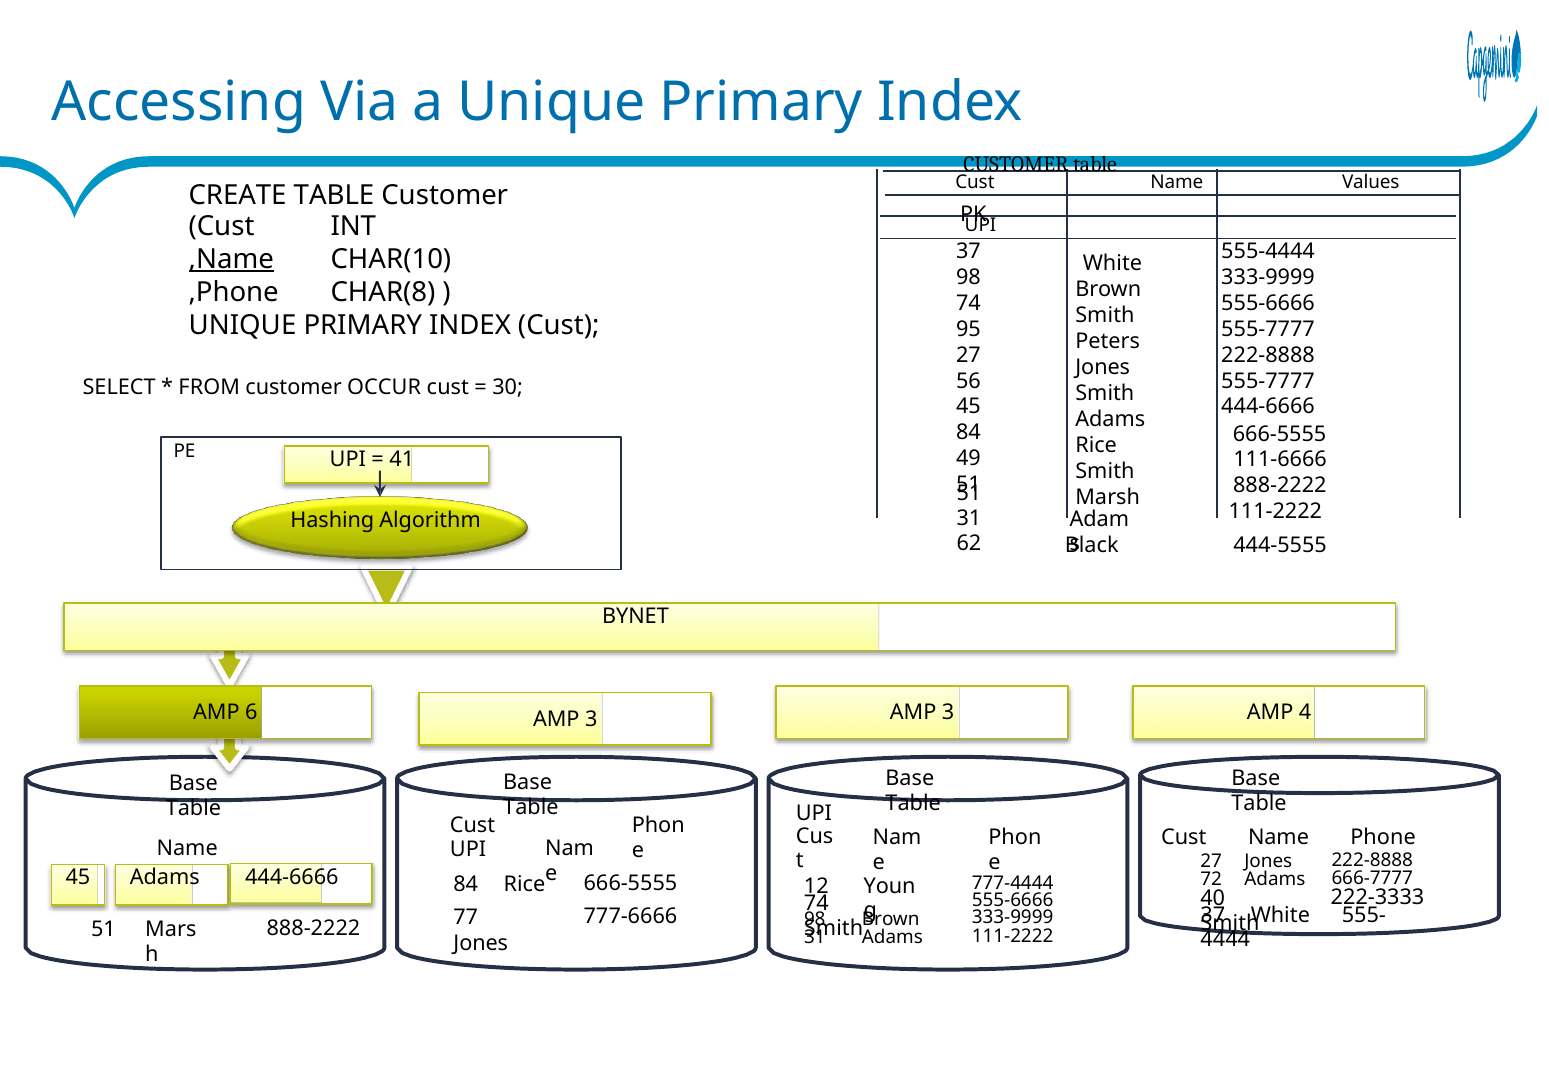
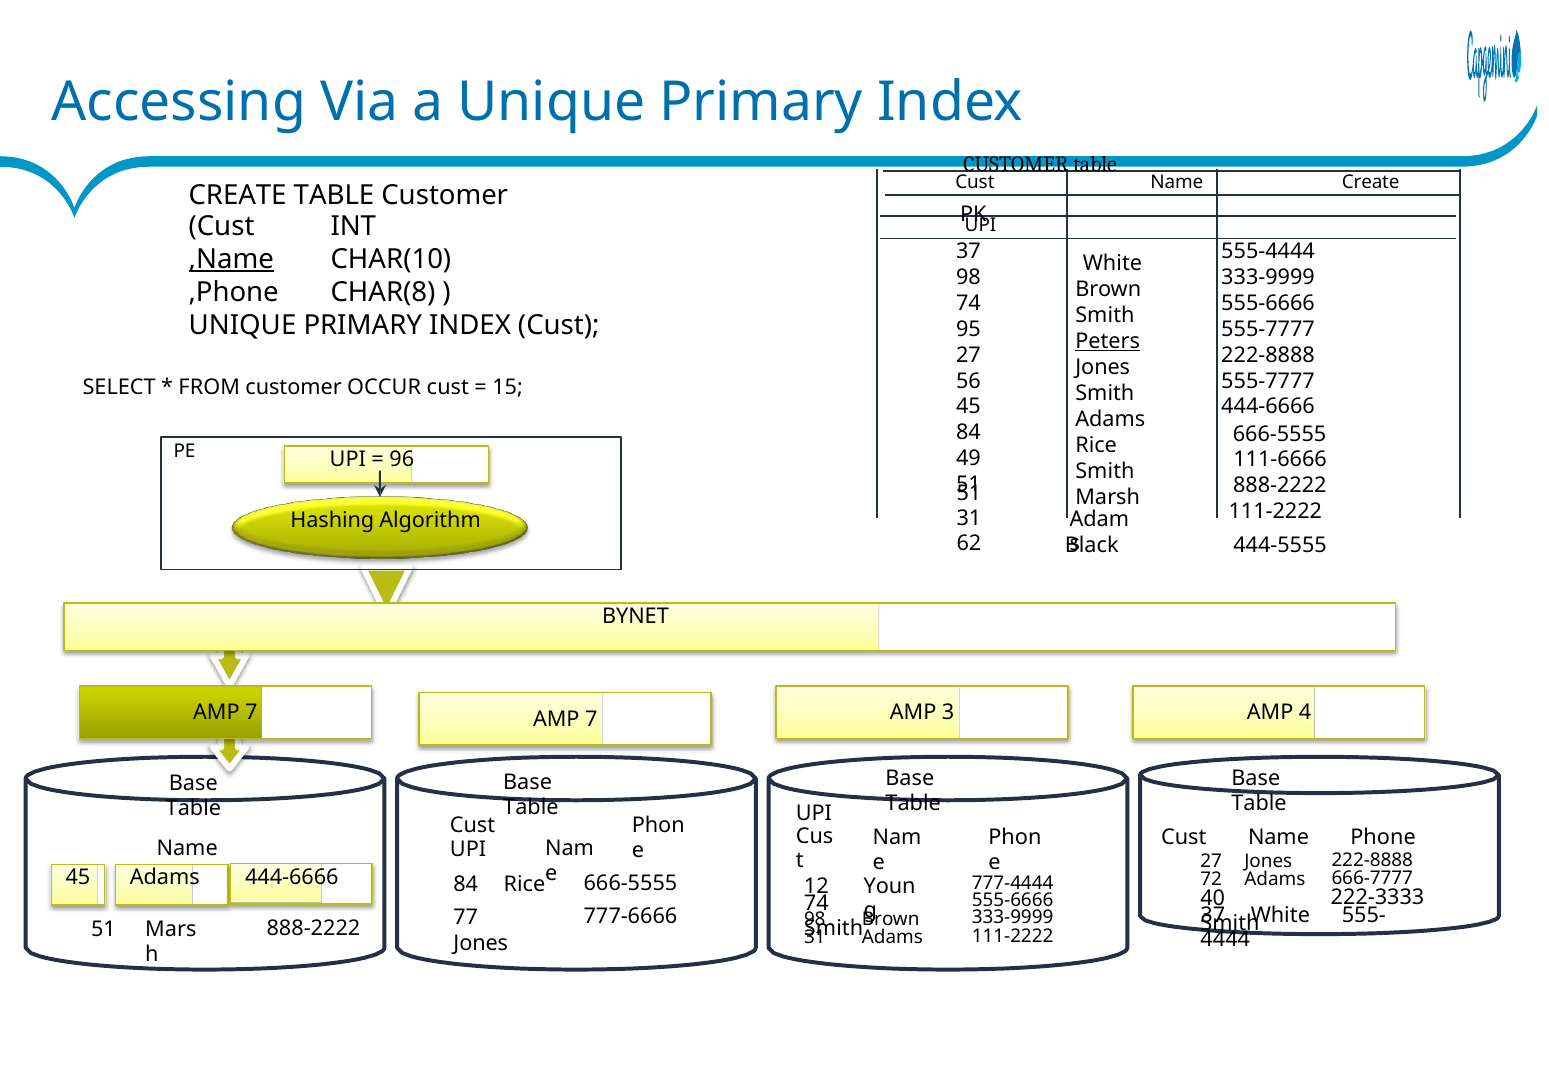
Name Values: Values -> Create (1371, 182)
Peters underline: none -> present (1108, 341)
30: 30 -> 15 (508, 388)
41: 41 -> 96 (402, 459)
6: 6 -> 7 (251, 713)
3: 3 -> 7 (591, 719)
